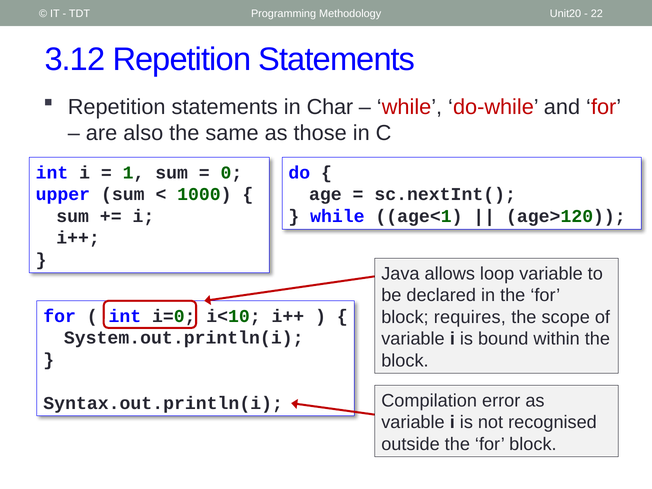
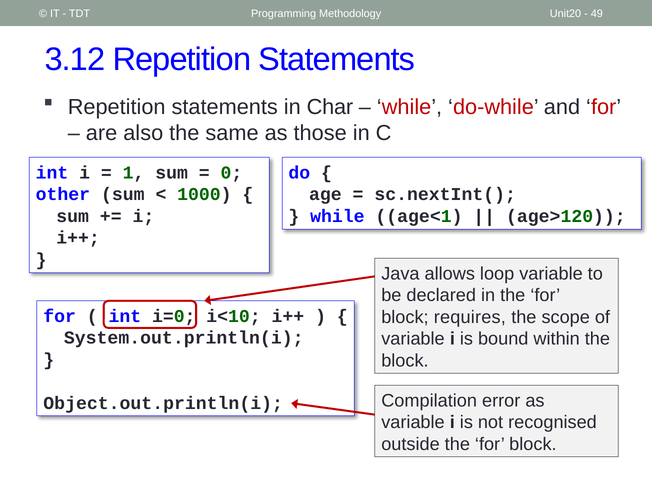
22: 22 -> 49 (597, 14)
upper: upper -> other (63, 194)
Syntax.out.println(i: Syntax.out.println(i -> Object.out.println(i (163, 403)
